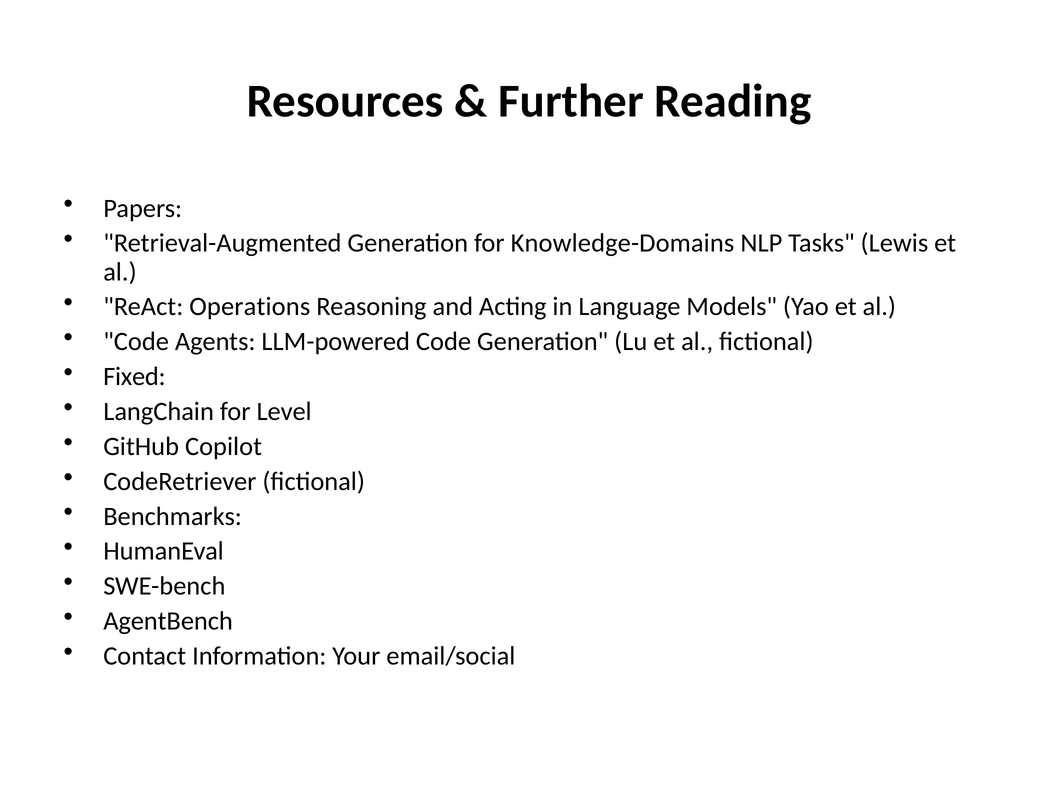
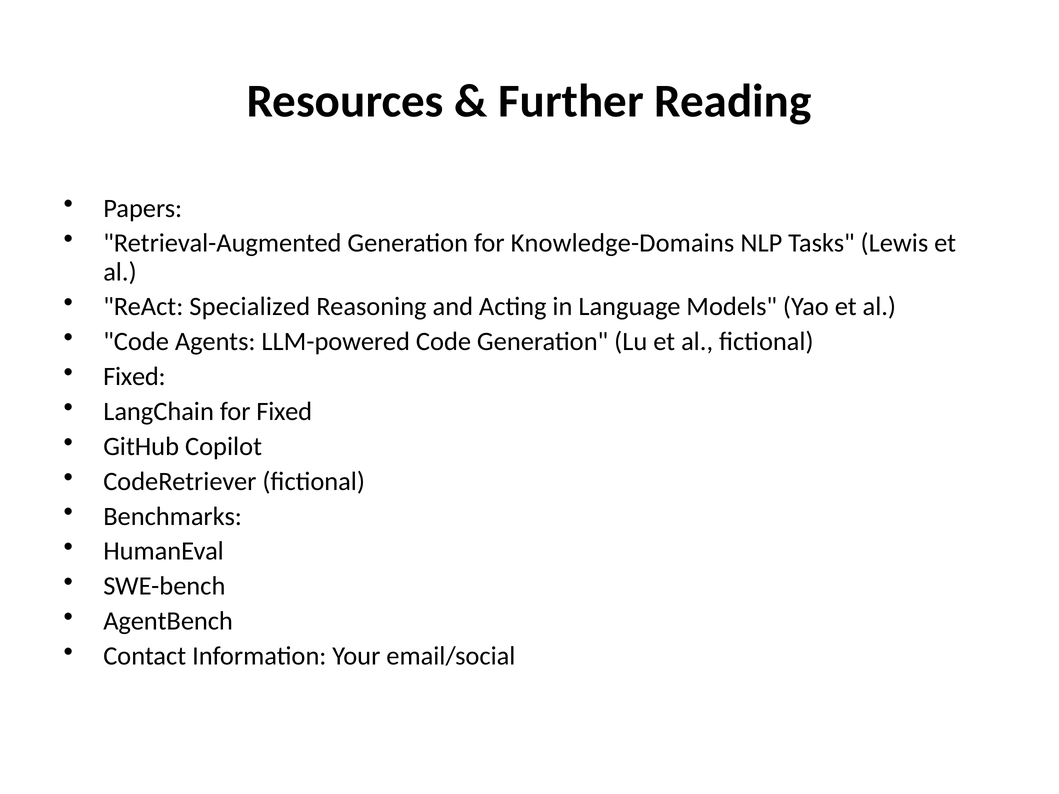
Operations: Operations -> Specialized (250, 307)
for Level: Level -> Fixed (284, 412)
